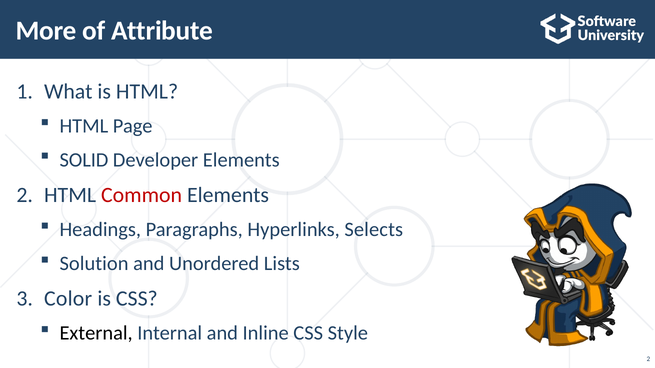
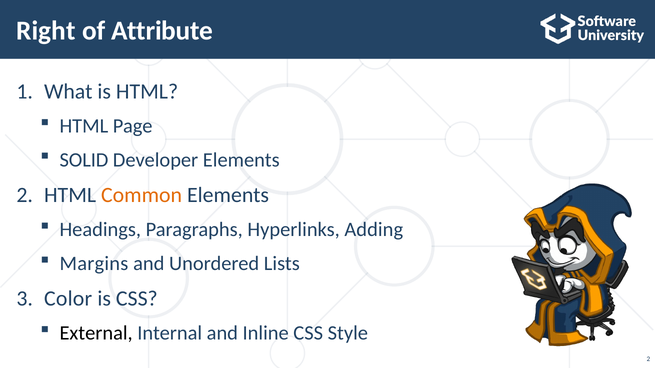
More: More -> Right (46, 31)
Common colour: red -> orange (142, 195)
Selects: Selects -> Adding (374, 230)
Solution: Solution -> Margins (94, 264)
